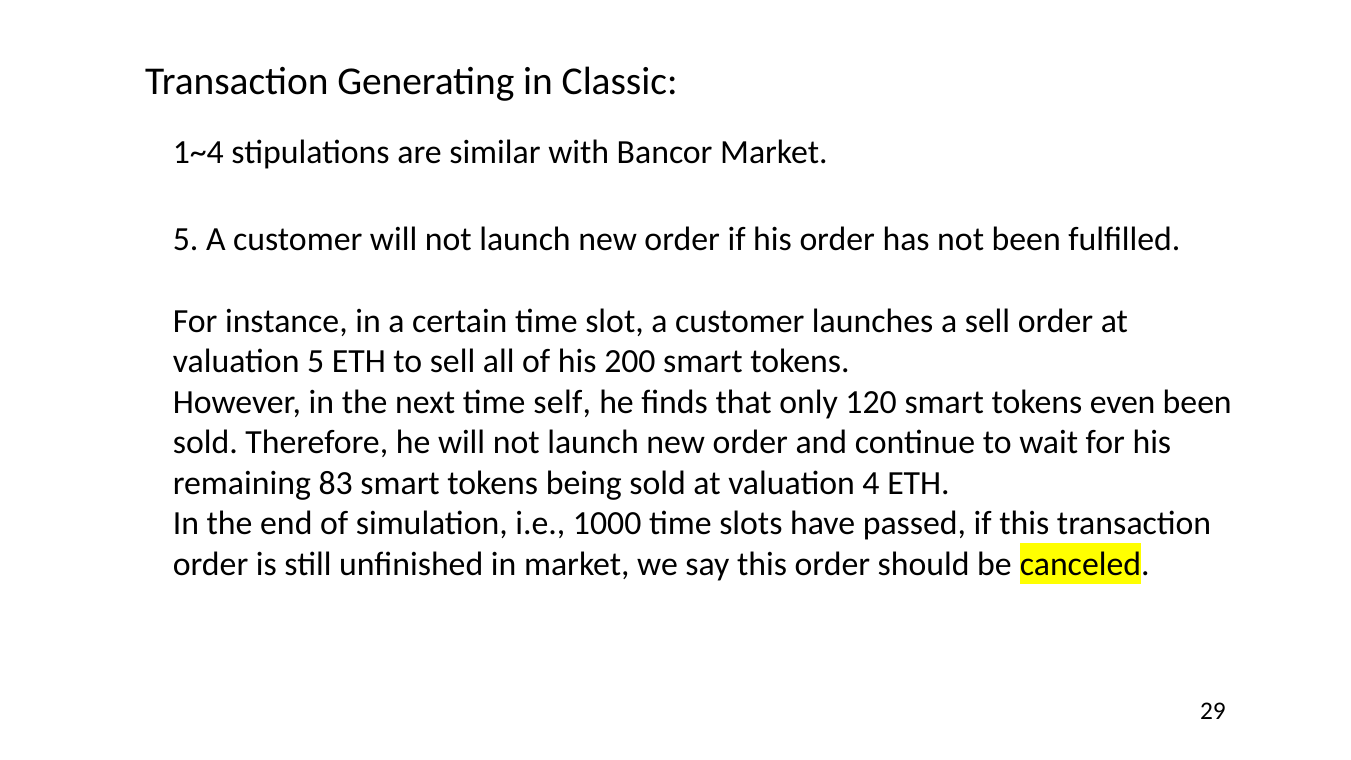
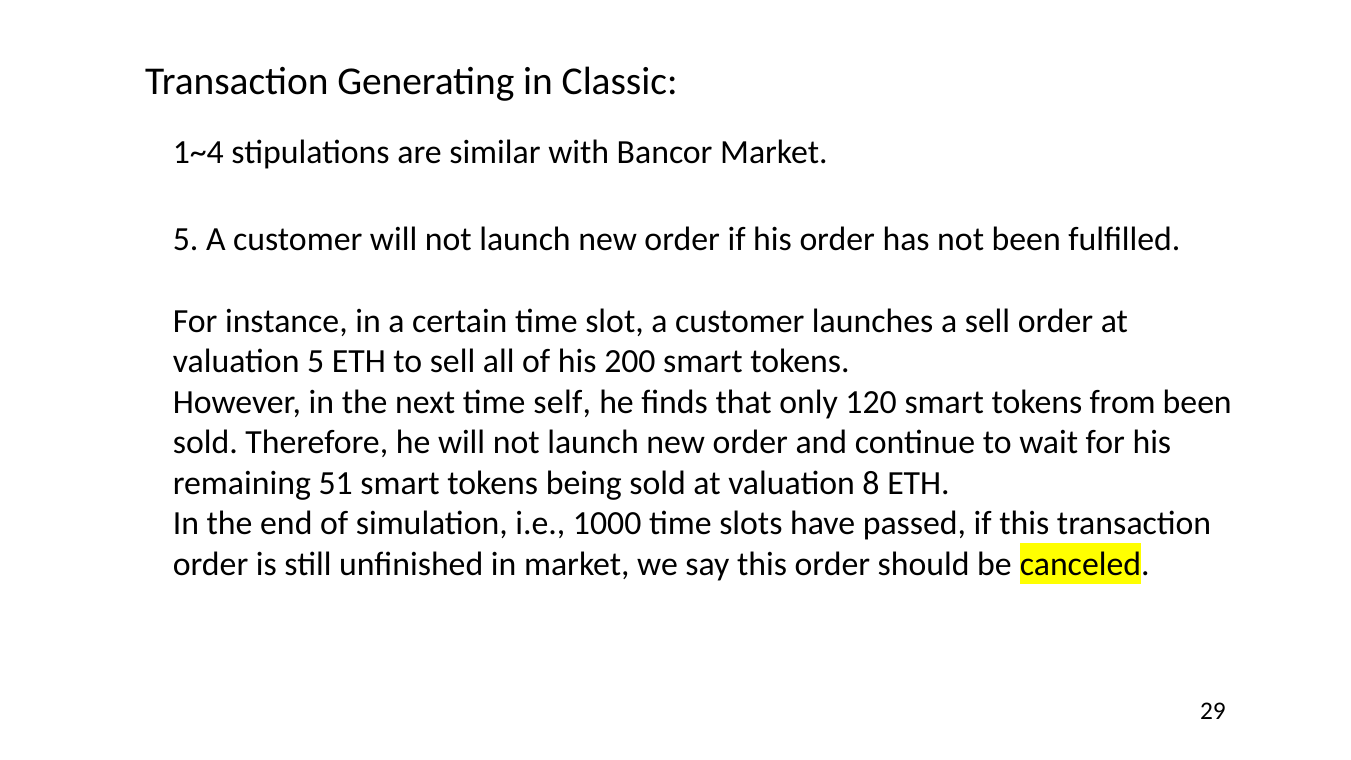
even: even -> from (1123, 402)
83: 83 -> 51 (336, 483)
4: 4 -> 8 (871, 483)
